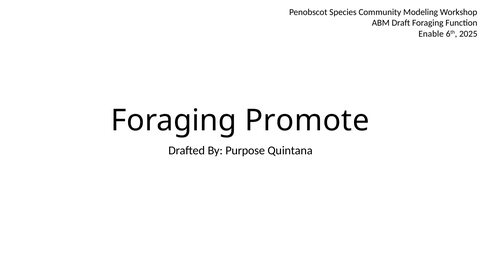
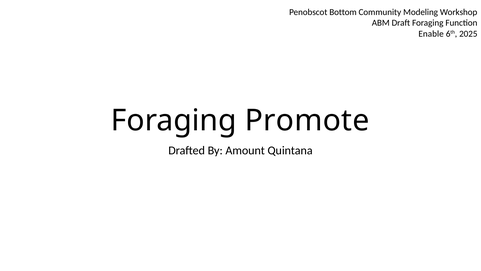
Species: Species -> Bottom (343, 12)
Purpose: Purpose -> Amount (245, 150)
